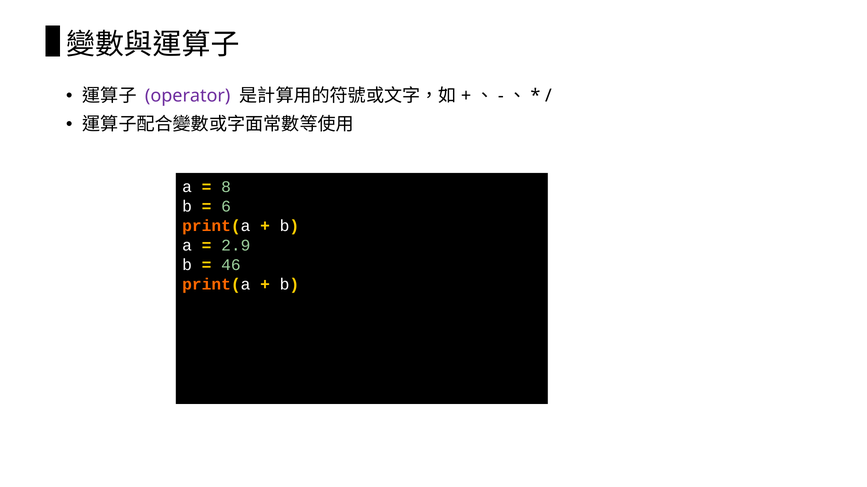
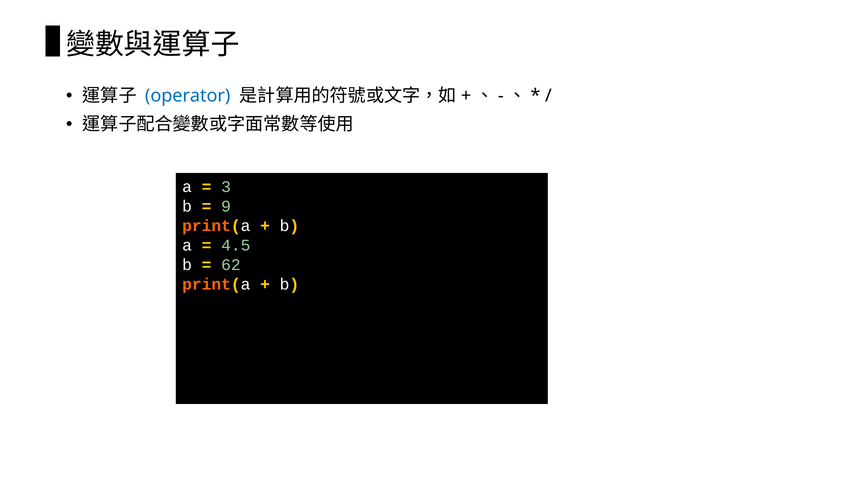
operator colour: purple -> blue (188, 96)
8: 8 -> 3 (226, 187)
6: 6 -> 9 (226, 207)
2.9: 2.9 -> 4.5 (236, 246)
46: 46 -> 62 (231, 265)
